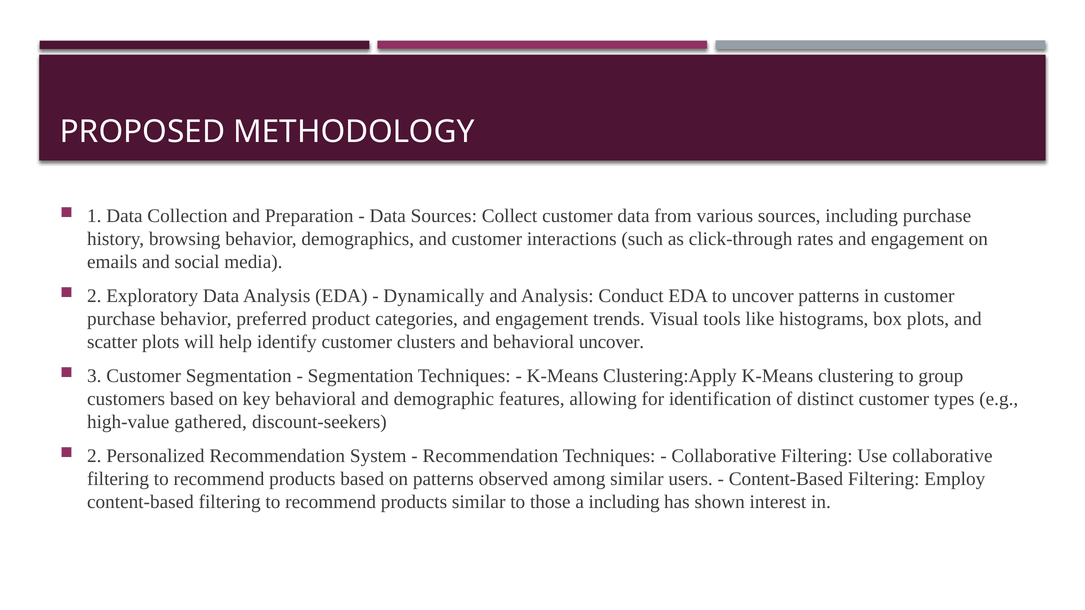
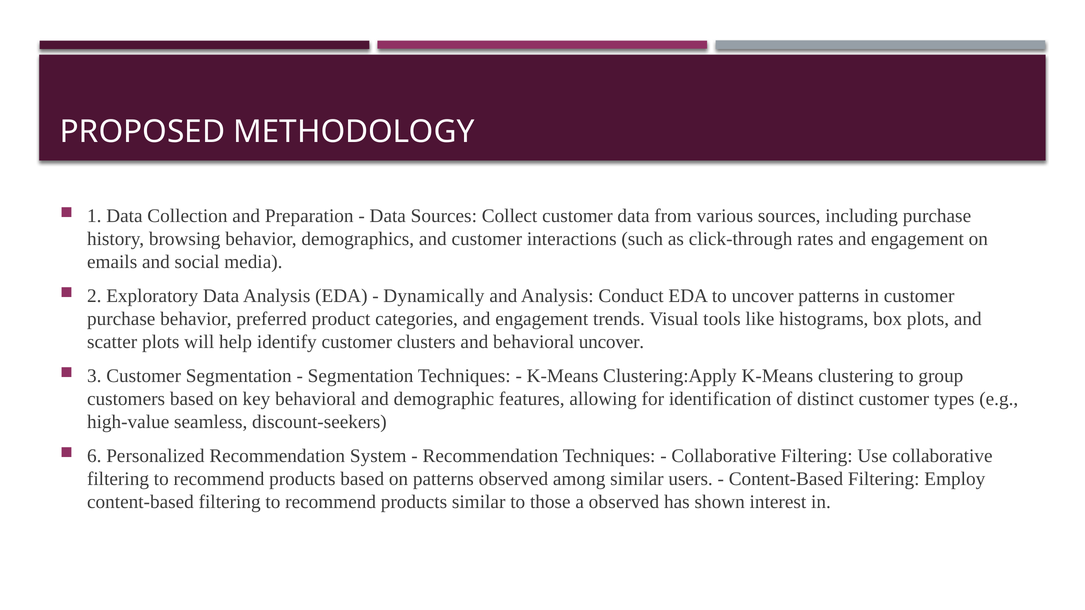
gathered: gathered -> seamless (211, 422)
2: 2 -> 6 (94, 456)
a including: including -> observed (624, 502)
